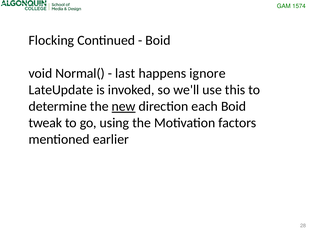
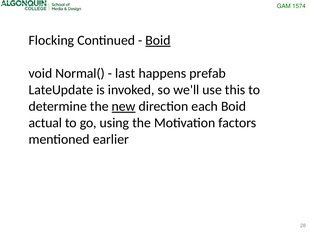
Boid underline: none -> present (158, 40)
ignore: ignore -> prefab (208, 73)
tweak: tweak -> actual (45, 123)
